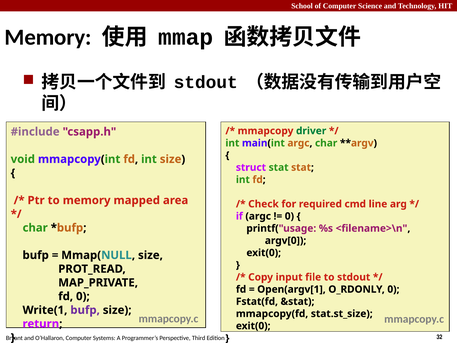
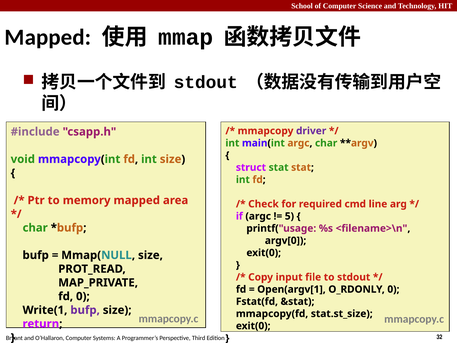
Memory: Memory -> Mapped (48, 37)
driver colour: green -> purple (311, 131)
0: 0 -> 5 (289, 216)
